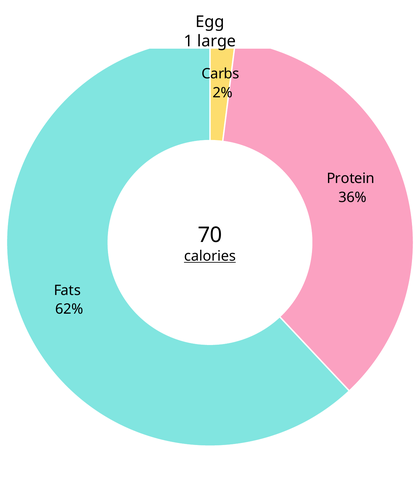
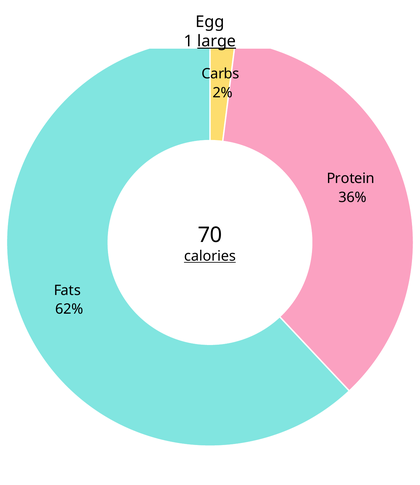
large underline: none -> present (217, 41)
